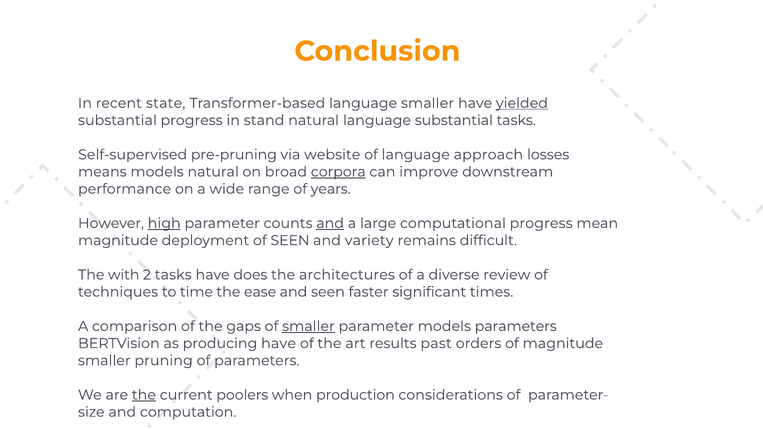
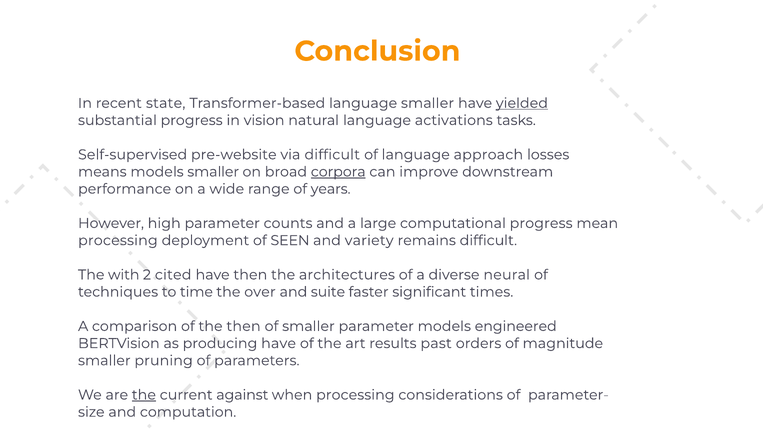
stand: stand -> vision (264, 120)
language substantial: substantial -> activations (454, 120)
pre-pruning: pre-pruning -> pre-website (234, 155)
via website: website -> difficult (332, 155)
models natural: natural -> smaller (213, 172)
high underline: present -> none (164, 223)
and underline: present -> none (330, 223)
magnitude: magnitude -> processing (118, 241)
2 tasks: tasks -> cited (173, 275)
have does: does -> then (250, 275)
review: review -> neural (507, 275)
ease: ease -> over (260, 292)
and seen: seen -> suite (328, 292)
the gaps: gaps -> then (244, 326)
smaller underline: present -> none (308, 326)
models parameters: parameters -> engineered (516, 326)
poolers: poolers -> against (242, 395)
when production: production -> processing (355, 395)
